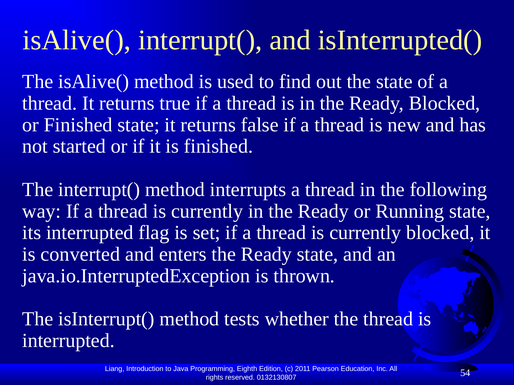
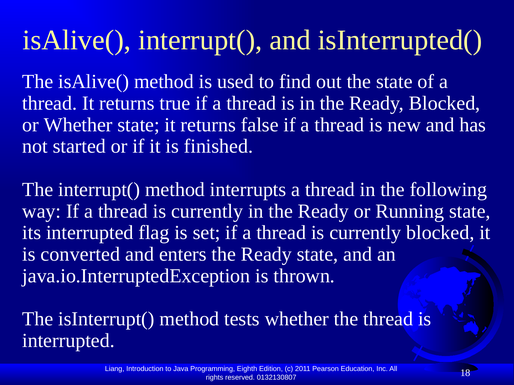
or Finished: Finished -> Whether (78, 125)
54: 54 -> 18 (465, 373)
